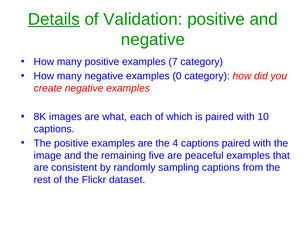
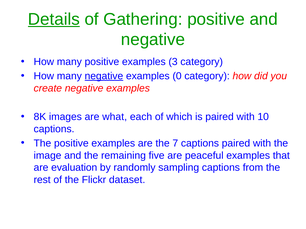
Validation: Validation -> Gathering (143, 19)
7: 7 -> 3 (173, 62)
negative underline: none -> present (104, 76)
4: 4 -> 7 (175, 144)
consistent: consistent -> evaluation (74, 168)
